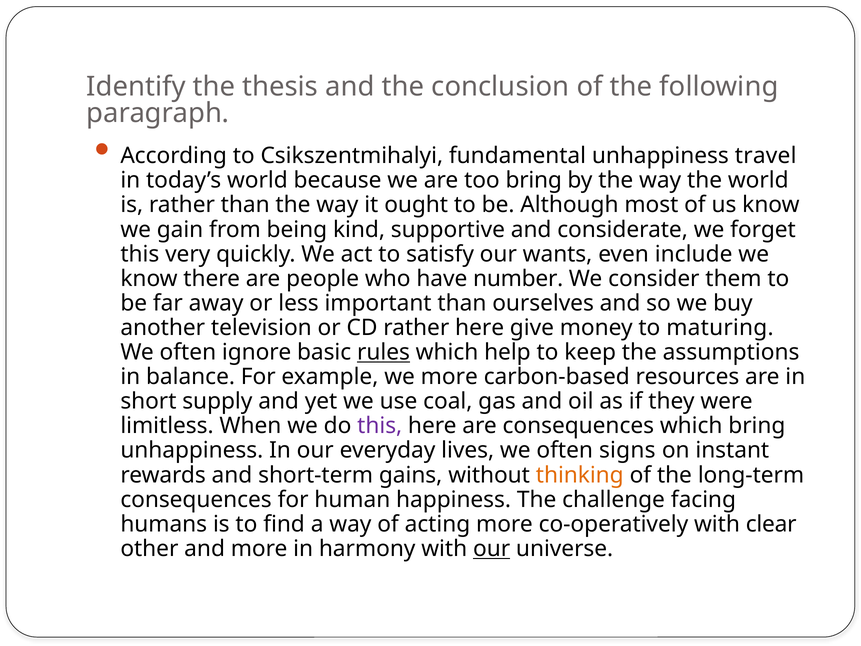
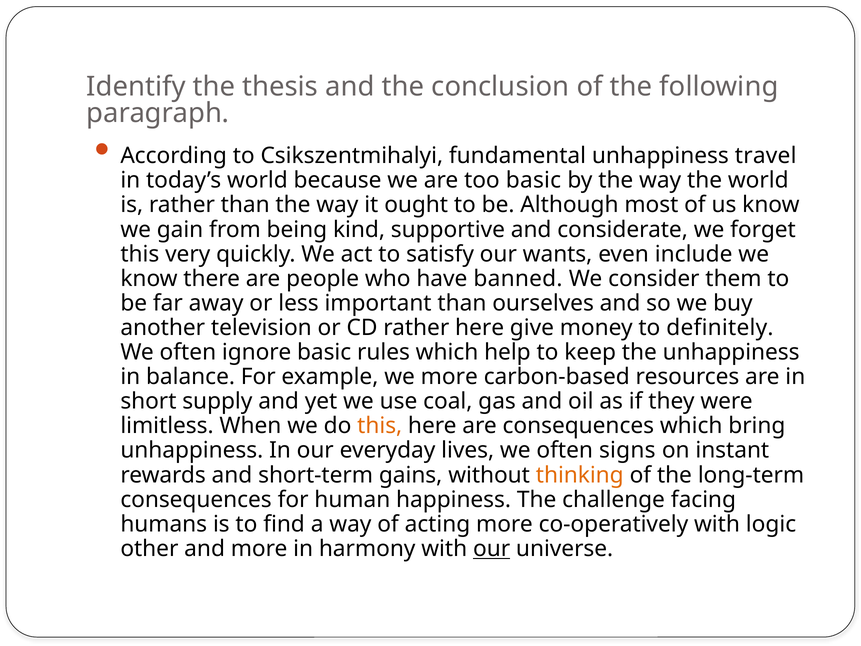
too bring: bring -> basic (533, 180)
number: number -> banned (518, 278)
maturing: maturing -> definitely (720, 328)
rules underline: present -> none (384, 352)
the assumptions: assumptions -> unhappiness (731, 352)
this colour: purple -> orange (380, 426)
clear: clear -> logic (771, 524)
